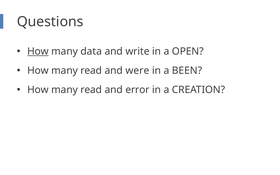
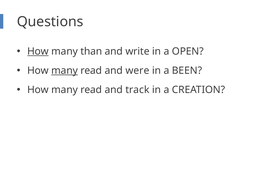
data: data -> than (91, 51)
many underline: none -> present (65, 71)
error: error -> track (137, 90)
